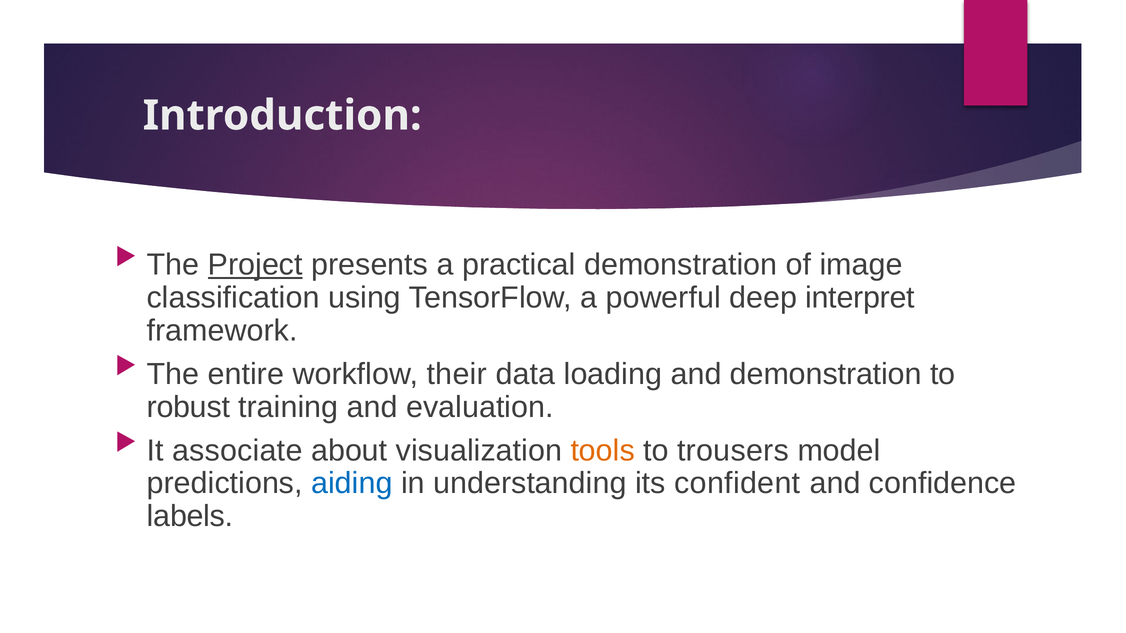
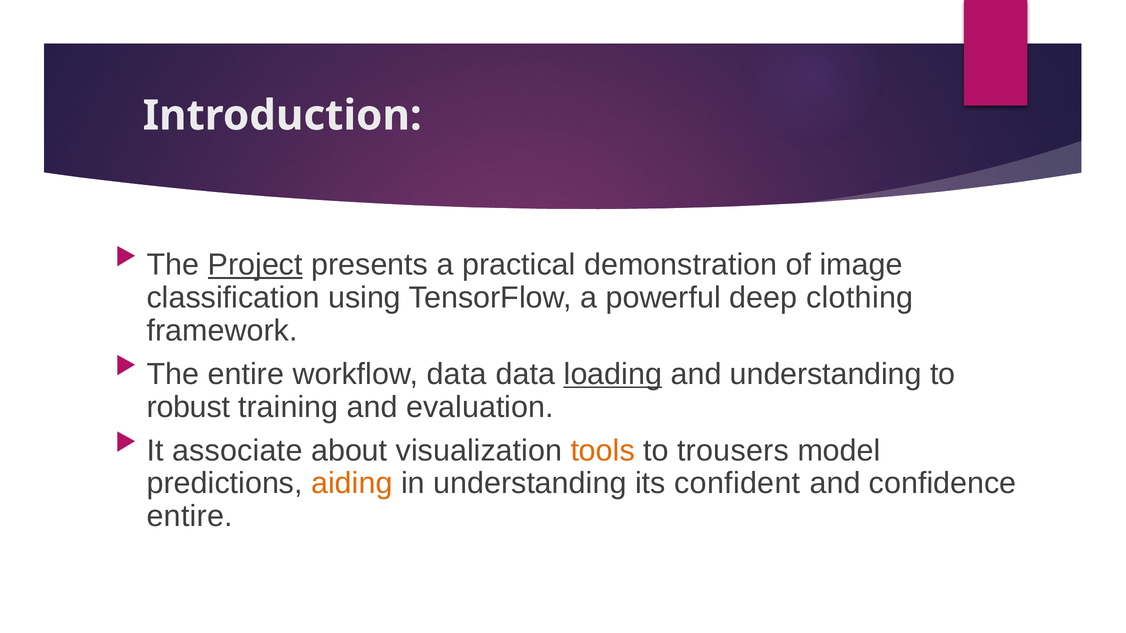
interpret: interpret -> clothing (860, 298)
workflow their: their -> data (457, 374)
loading underline: none -> present (613, 374)
and demonstration: demonstration -> understanding (826, 374)
aiding colour: blue -> orange (352, 484)
labels: labels -> entire (190, 517)
